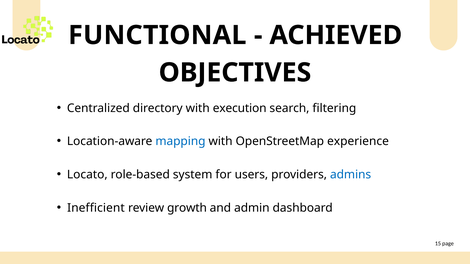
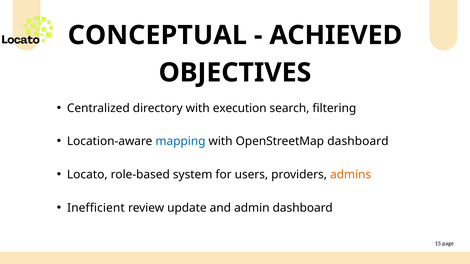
FUNCTIONAL: FUNCTIONAL -> CONCEPTUAL (157, 35)
OpenStreetMap experience: experience -> dashboard (358, 142)
admins colour: blue -> orange (351, 175)
growth: growth -> update (187, 208)
